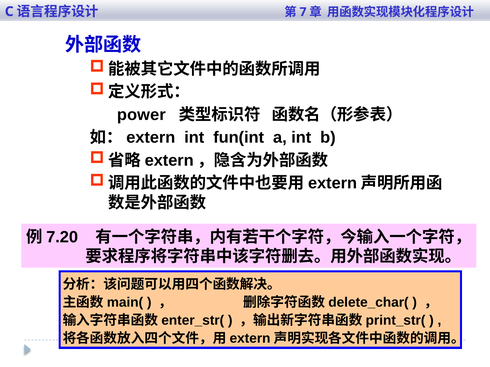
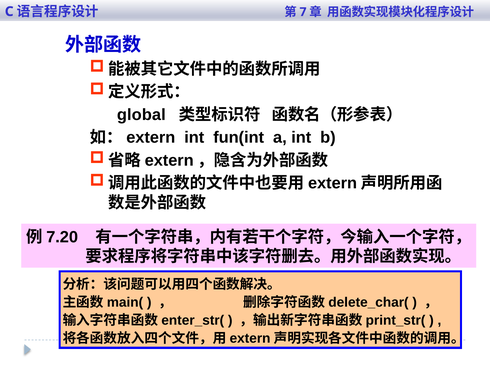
power: power -> global (141, 115)
